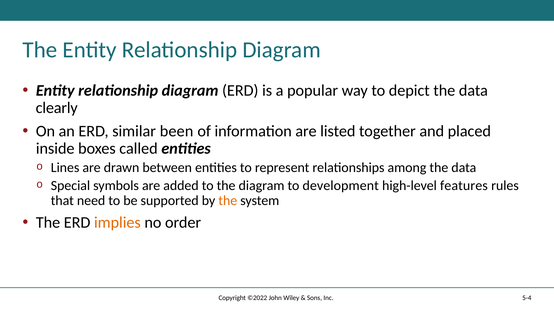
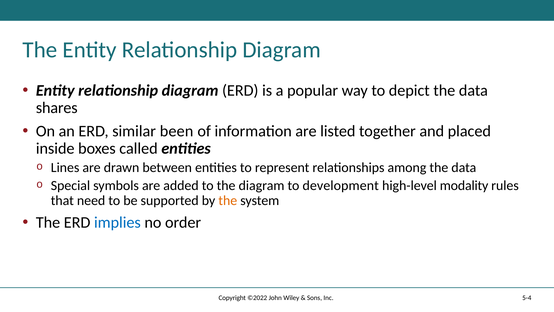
clearly: clearly -> shares (57, 108)
features: features -> modality (464, 185)
implies colour: orange -> blue (117, 222)
